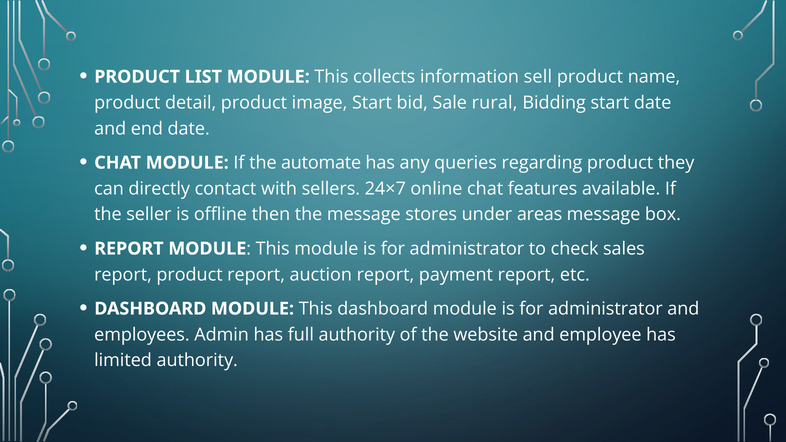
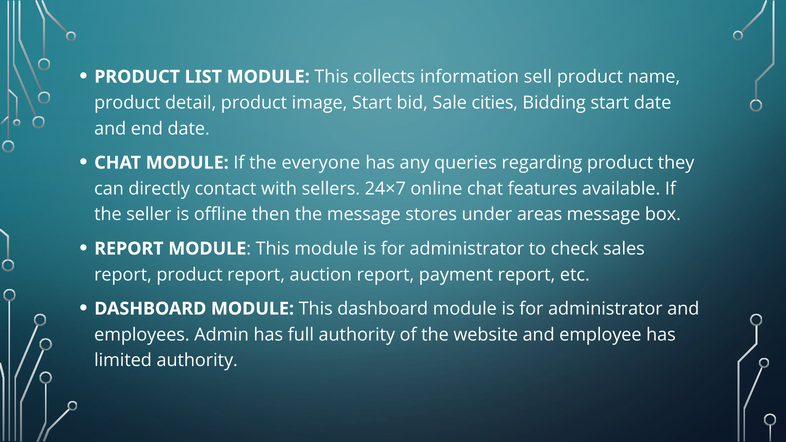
rural: rural -> cities (495, 103)
automate: automate -> everyone (321, 163)
